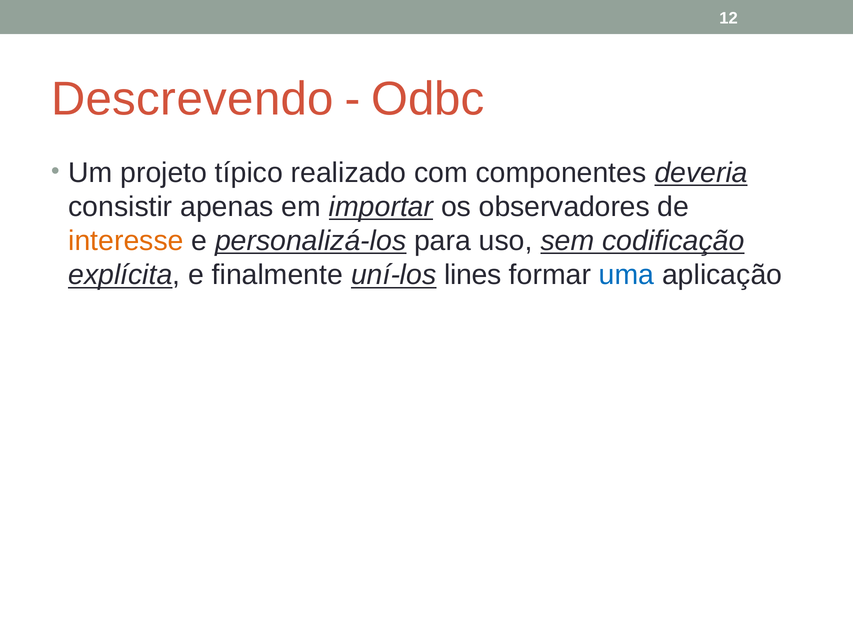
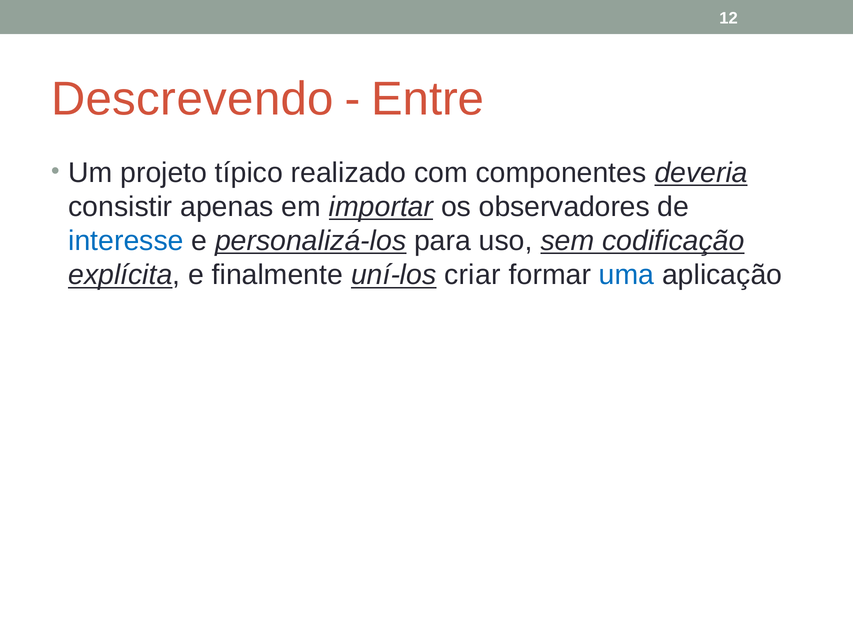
Odbc: Odbc -> Entre (428, 99)
interesse colour: orange -> blue (126, 241)
lines: lines -> criar (472, 275)
